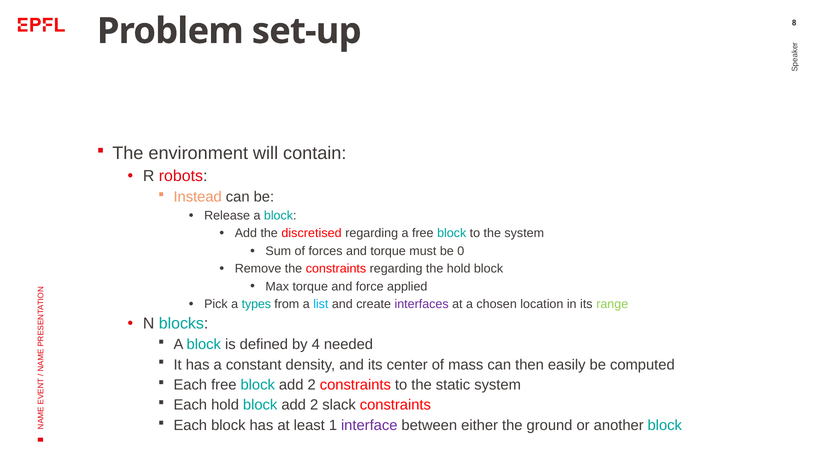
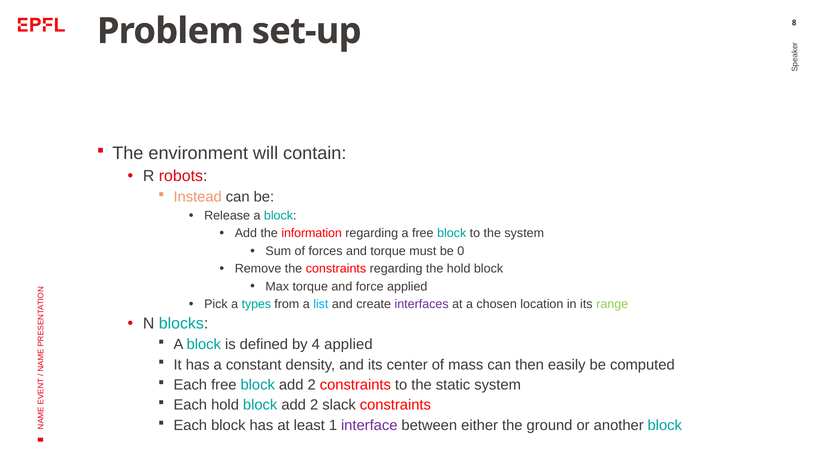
discretised: discretised -> information (312, 234)
4 needed: needed -> applied (348, 345)
